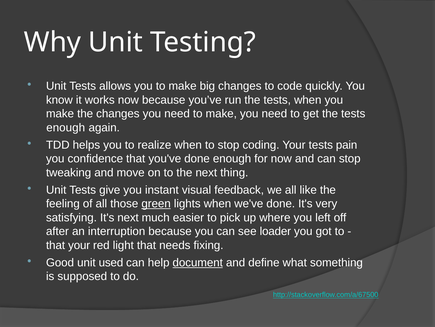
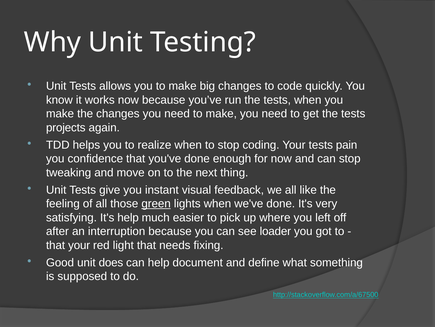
enough: enough -> projects (66, 127)
It's next: next -> help (128, 217)
used: used -> does (111, 262)
document underline: present -> none (198, 262)
